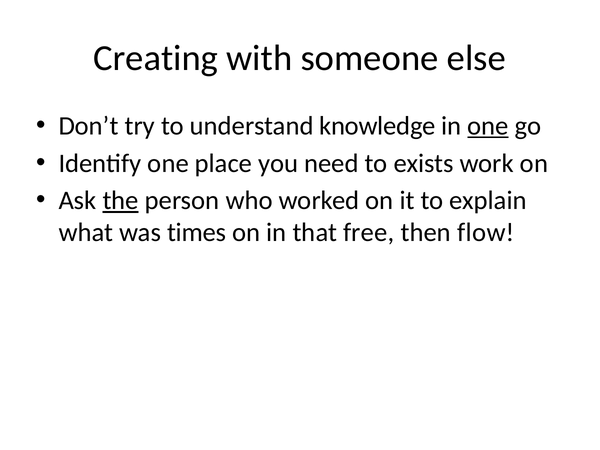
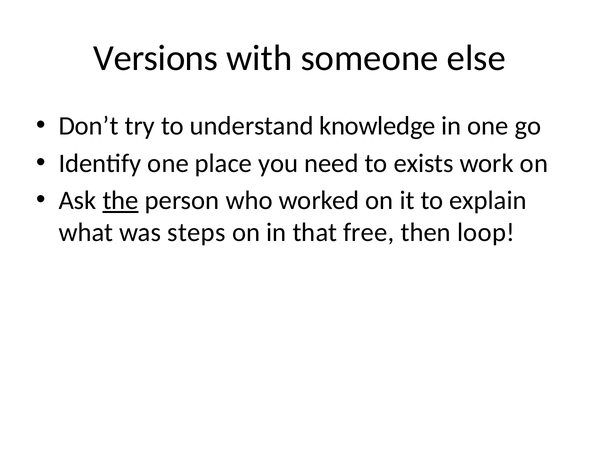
Creating: Creating -> Versions (156, 58)
one underline: present -> none (488, 126)
times: times -> steps (197, 233)
flow: flow -> loop (486, 233)
